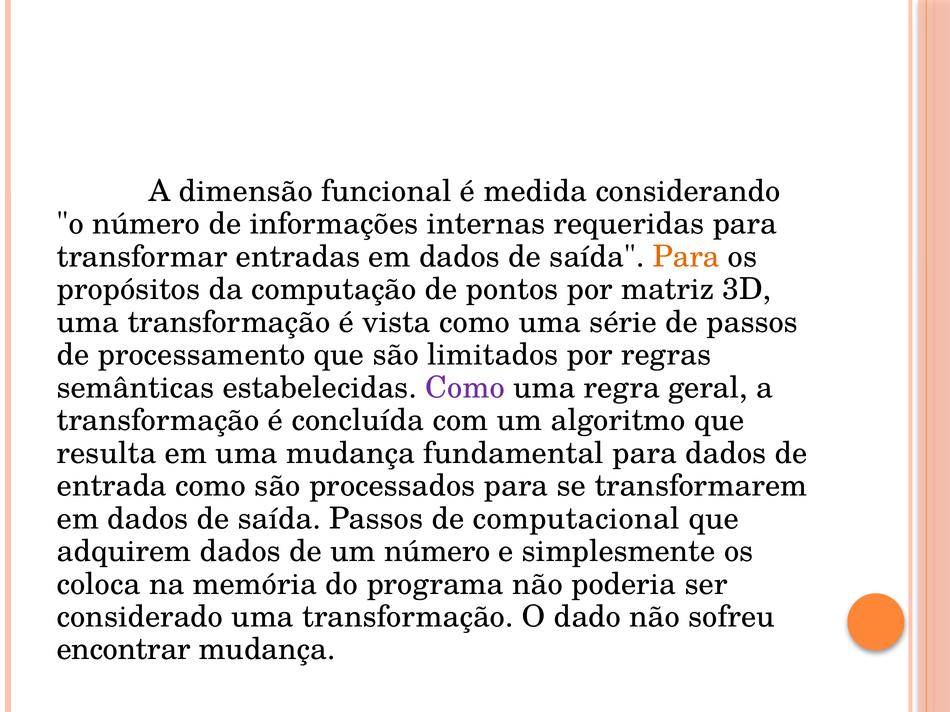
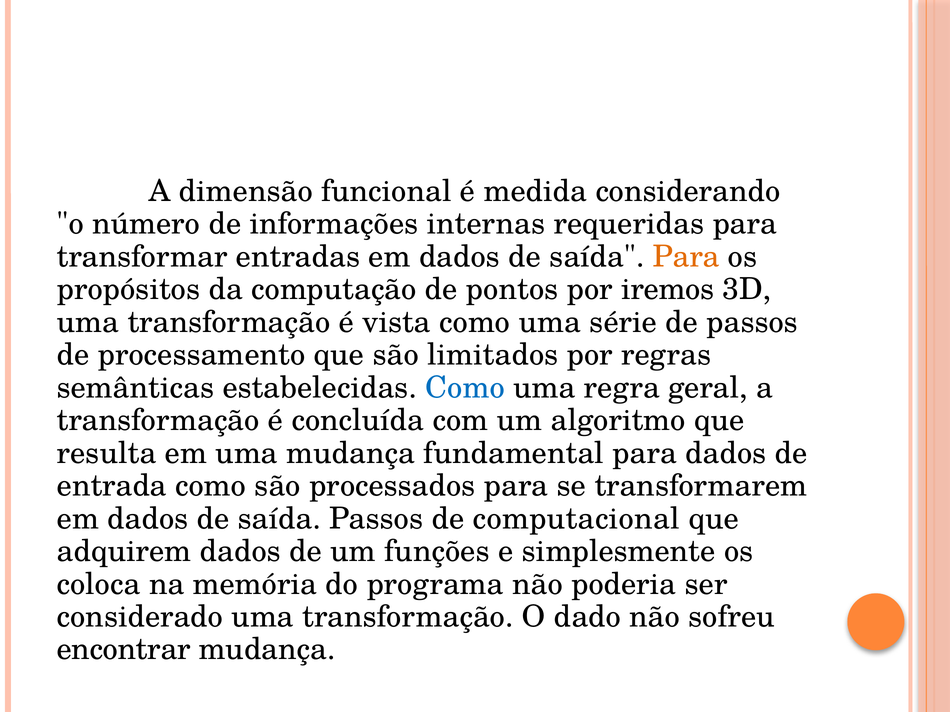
matriz: matriz -> iremos (668, 290)
Como colour: purple -> blue (465, 388)
um número: número -> funções (437, 552)
